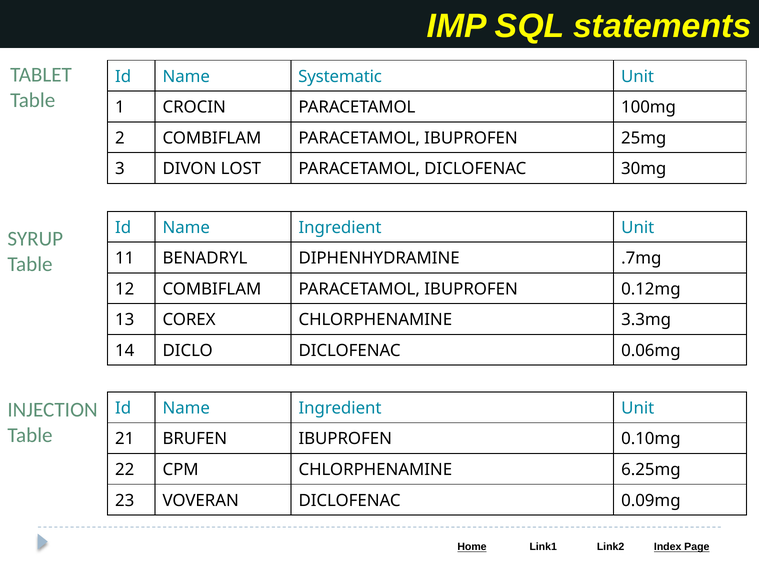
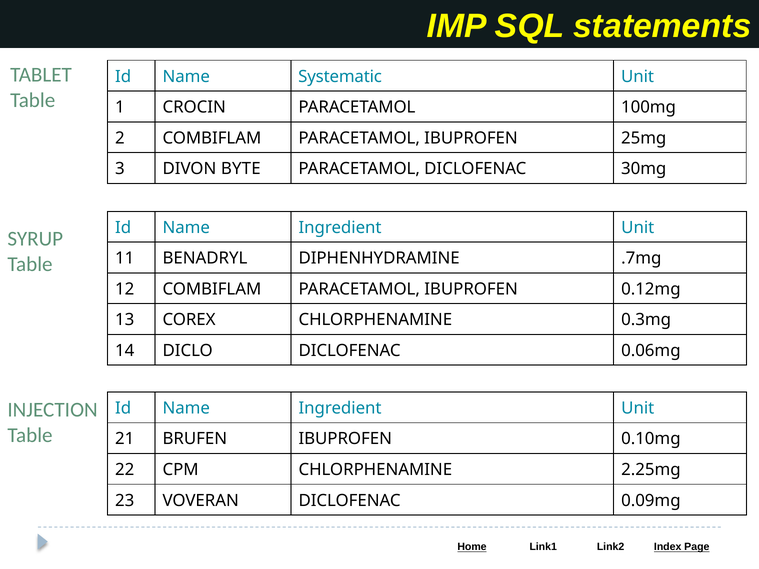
LOST: LOST -> BYTE (241, 169)
3.3mg: 3.3mg -> 0.3mg (646, 320)
6.25mg: 6.25mg -> 2.25mg (651, 470)
